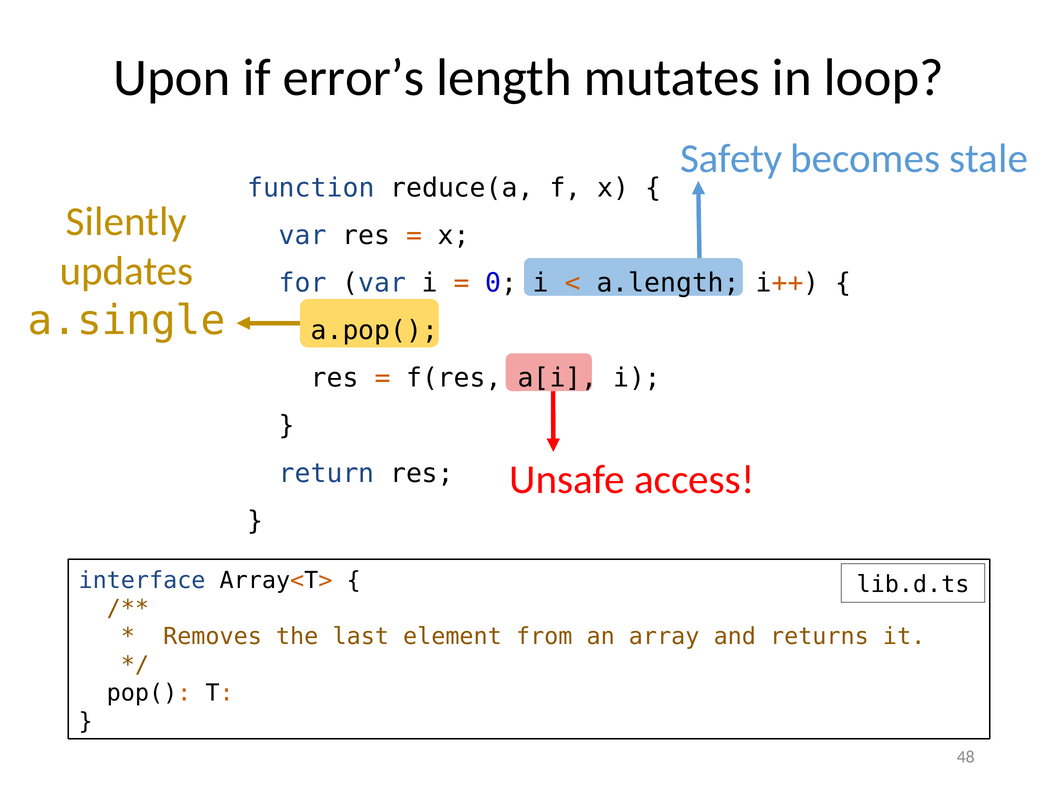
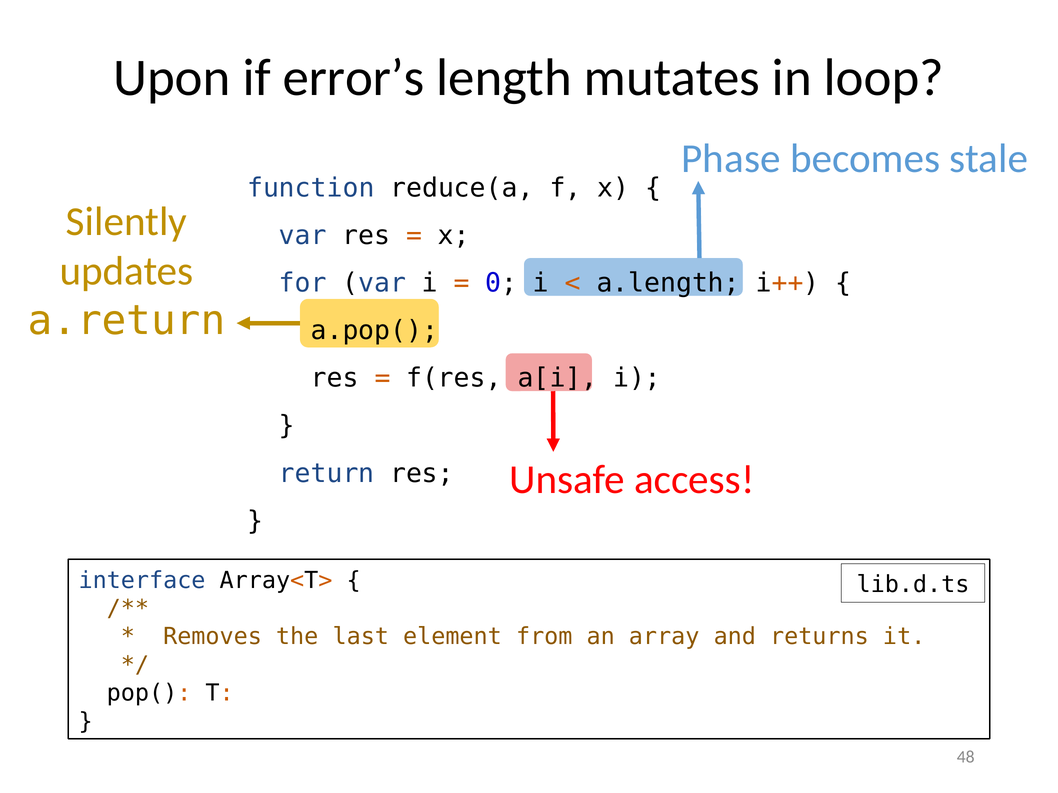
Safety: Safety -> Phase (731, 159)
a.single: a.single -> a.return (126, 321)
